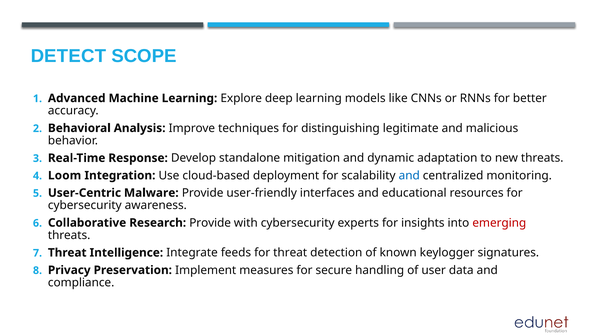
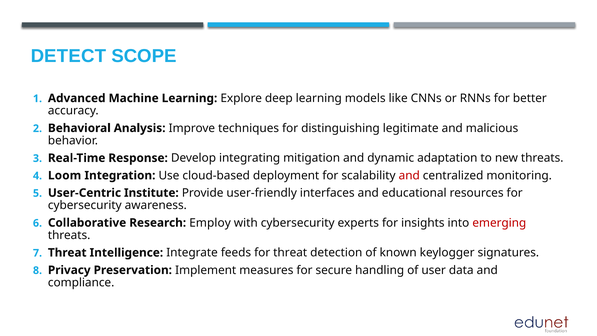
standalone: standalone -> integrating (250, 158)
and colour: blue -> red (409, 175)
Malware: Malware -> Institute (151, 193)
Research Provide: Provide -> Employ (210, 223)
